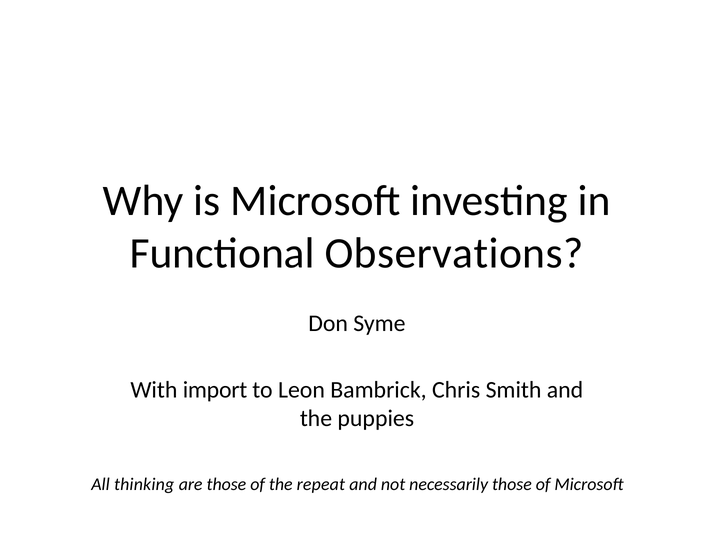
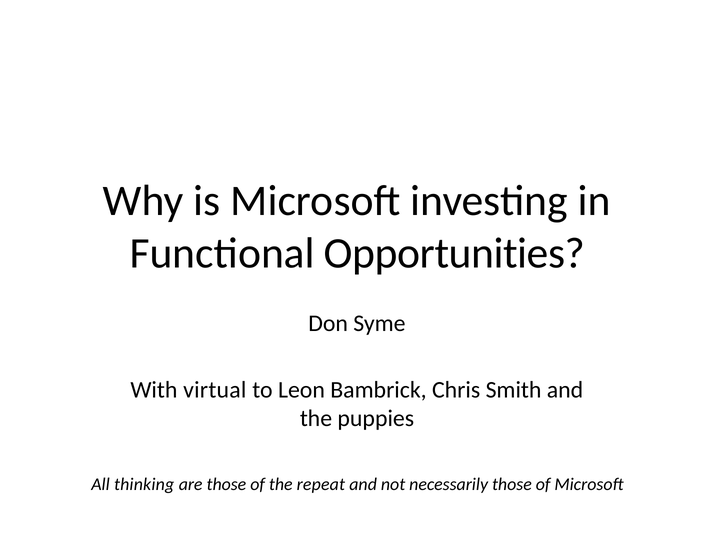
Observations: Observations -> Opportunities (454, 253)
import: import -> virtual (215, 390)
